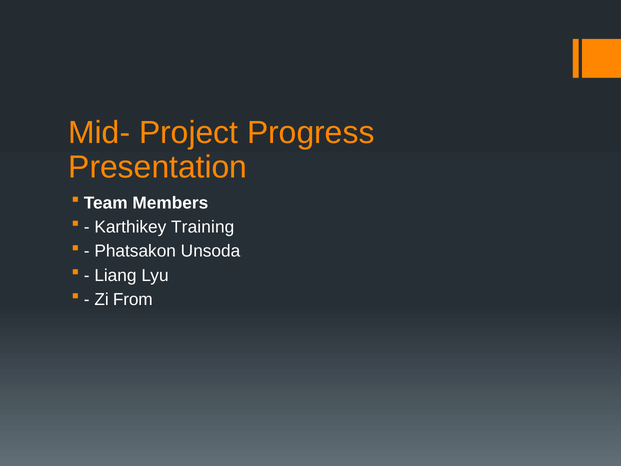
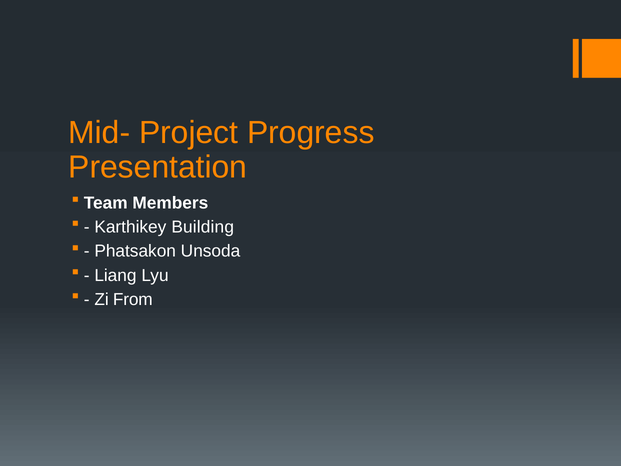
Training: Training -> Building (203, 227)
